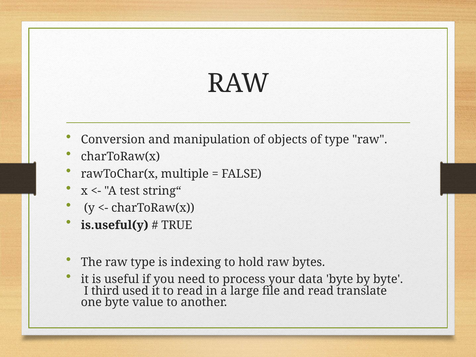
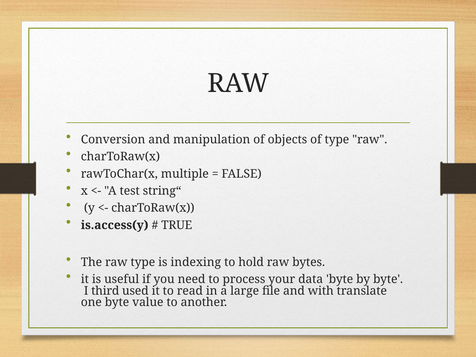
is.useful(y: is.useful(y -> is.access(y (115, 225)
and read: read -> with (321, 291)
